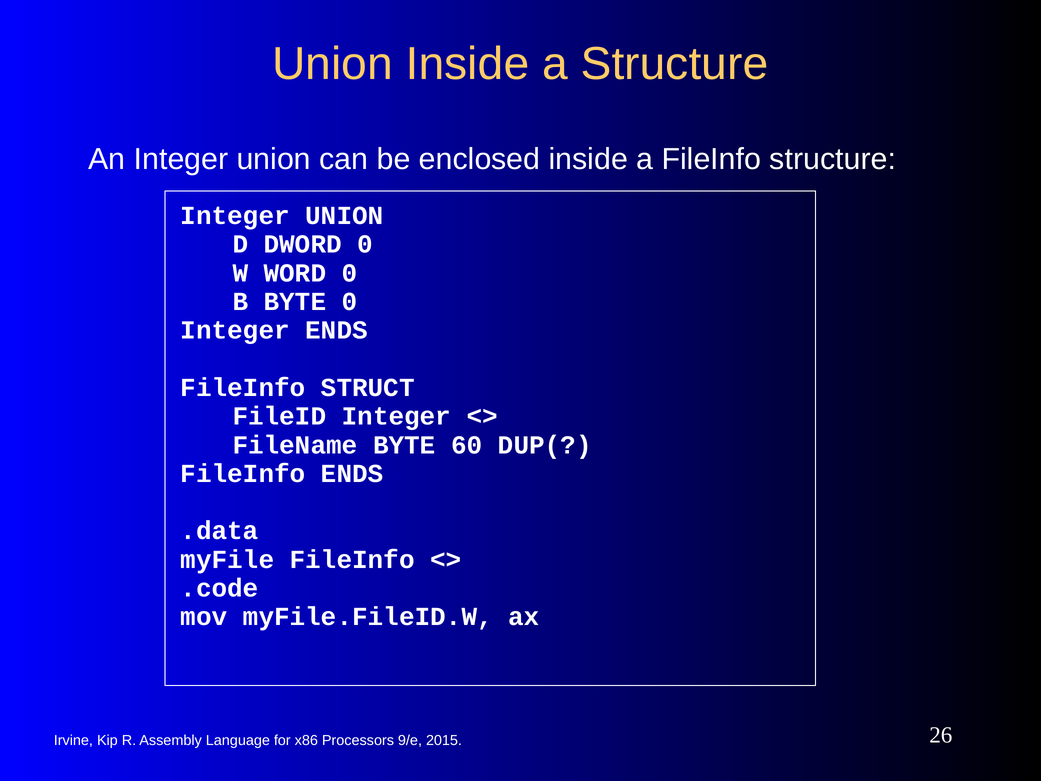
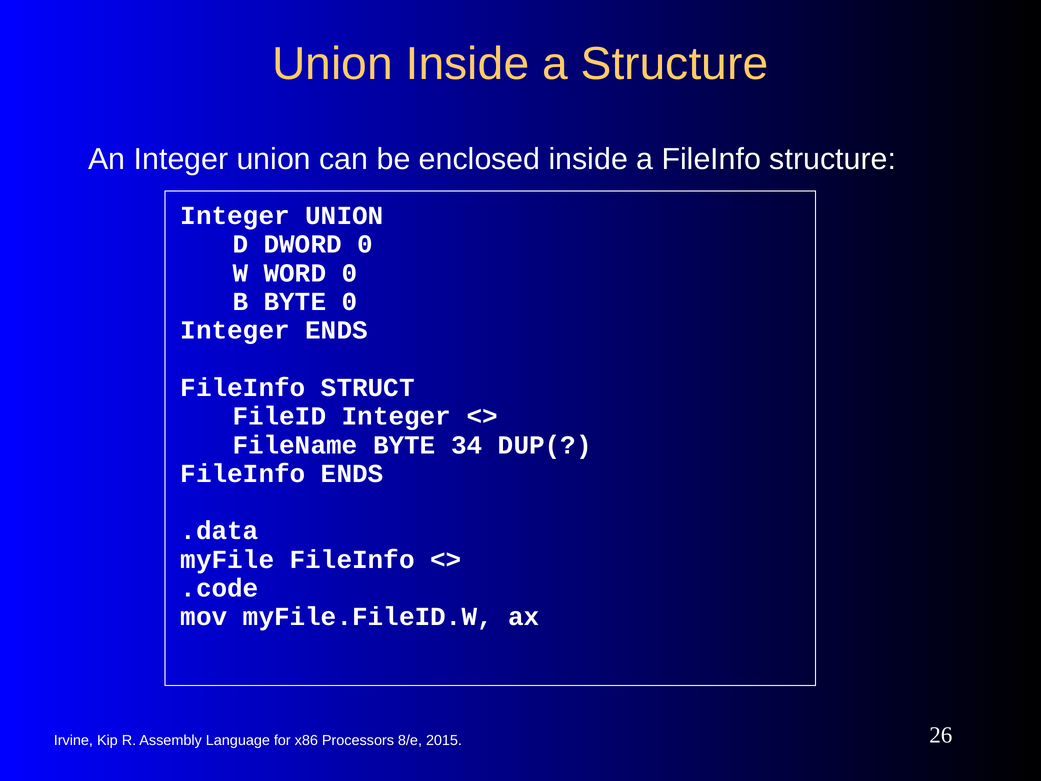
60: 60 -> 34 (467, 445)
9/e: 9/e -> 8/e (410, 740)
